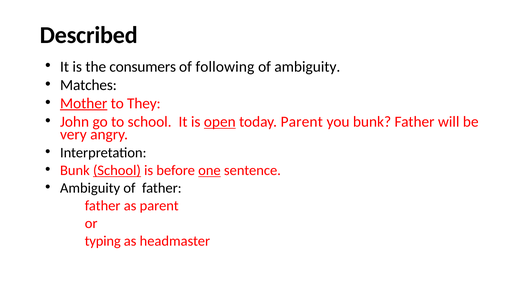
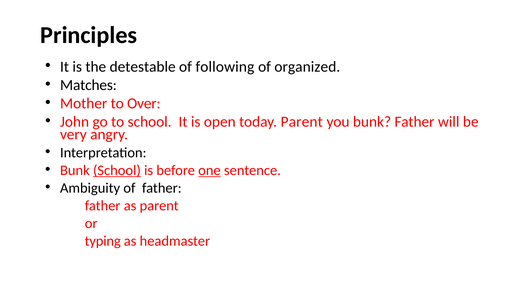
Described: Described -> Principles (89, 35)
consumers: consumers -> detestable (143, 67)
of ambiguity: ambiguity -> organized (307, 67)
Mother underline: present -> none (84, 103)
They: They -> Over (144, 103)
open underline: present -> none (220, 122)
